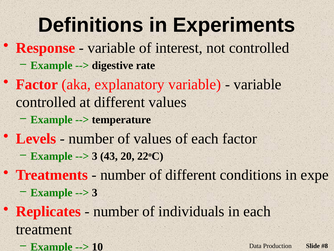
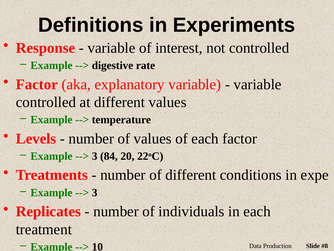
43: 43 -> 84 (109, 156)
